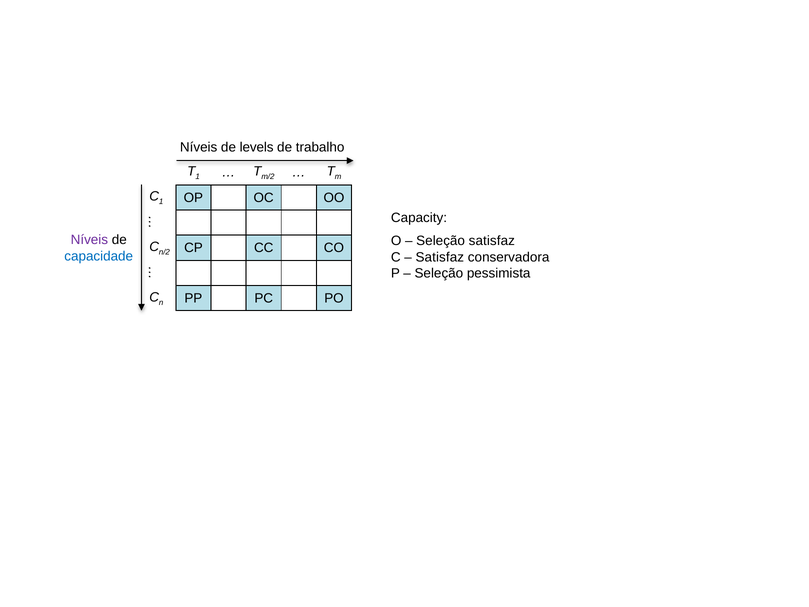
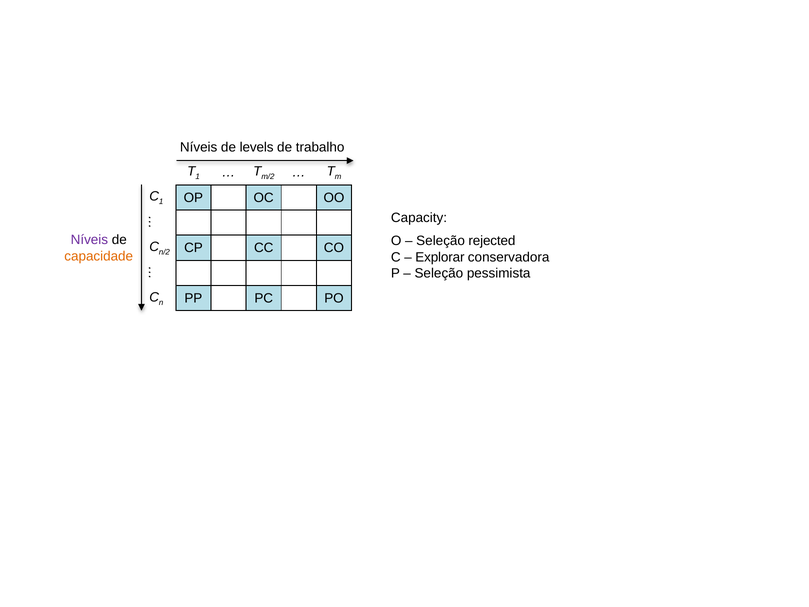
Seleção satisfaz: satisfaz -> rejected (492, 241)
capacidade colour: blue -> orange (99, 256)
Satisfaz: Satisfaz -> Explorar (440, 257)
